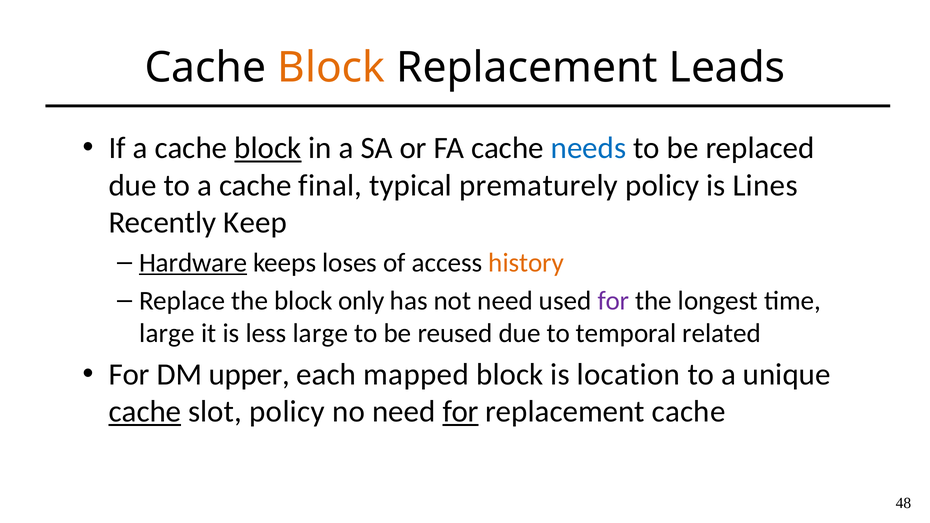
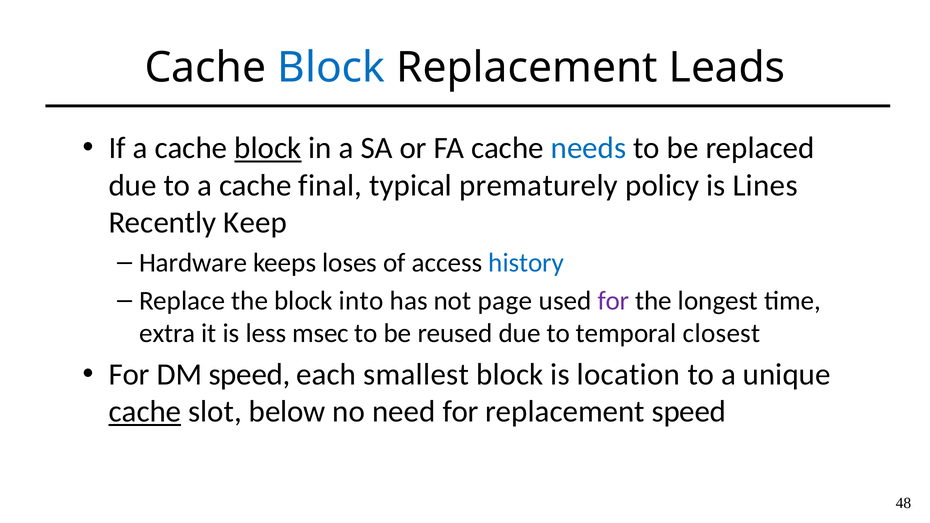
Block colour: orange -> blue (331, 68)
Hardware underline: present -> none (193, 263)
history colour: orange -> blue (526, 263)
only: only -> into (361, 301)
not need: need -> page (505, 301)
large: large -> extra (167, 333)
less large: large -> msec (321, 333)
related: related -> closest (722, 333)
DM upper: upper -> speed (249, 375)
mapped: mapped -> smallest (416, 375)
slot policy: policy -> below (287, 412)
for underline: present -> none (461, 412)
replacement cache: cache -> speed (689, 412)
